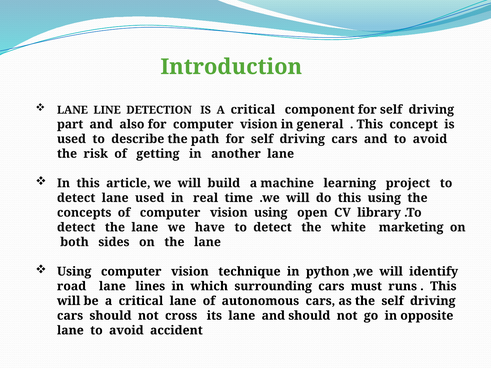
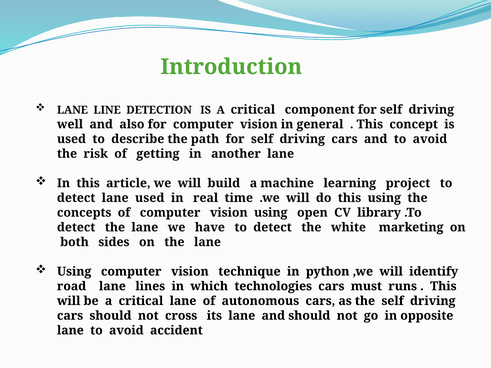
part: part -> well (70, 124)
surrounding: surrounding -> technologies (273, 286)
